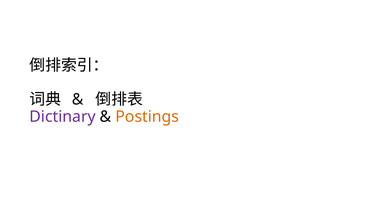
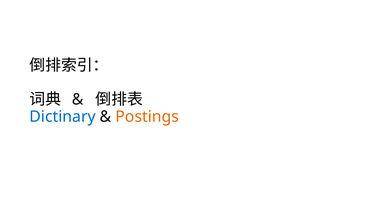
Dictinary colour: purple -> blue (63, 117)
